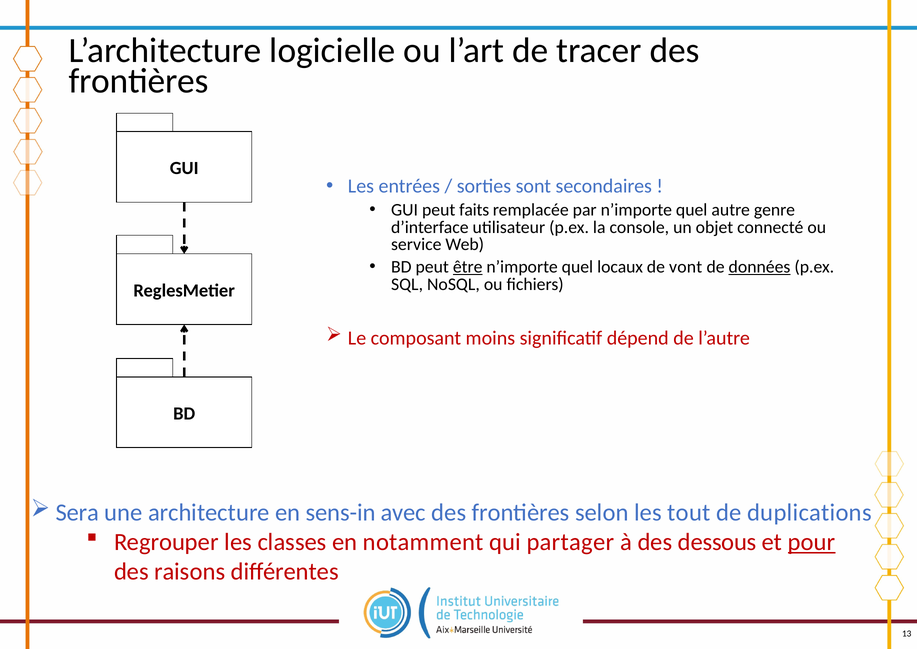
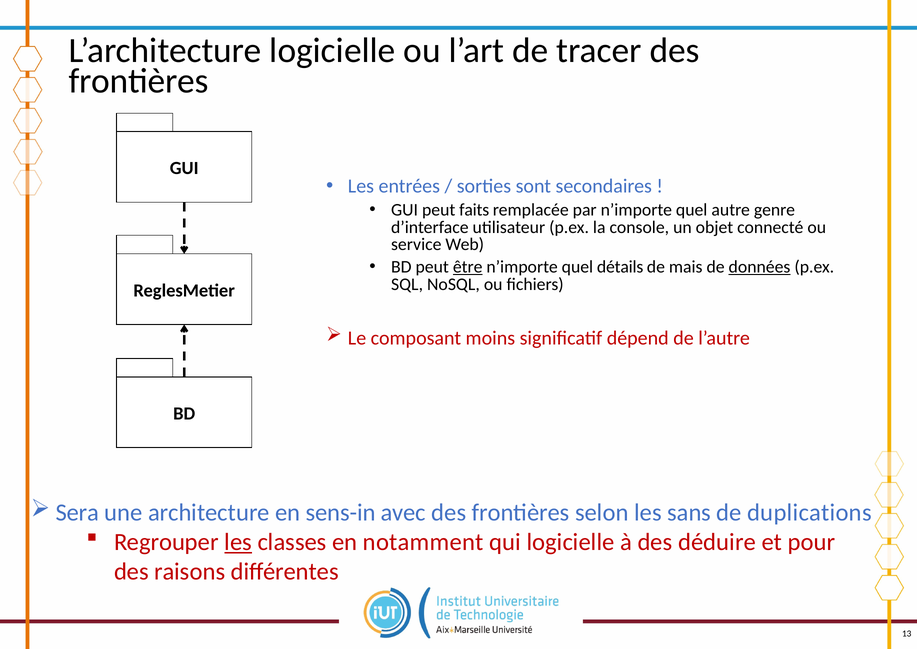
locaux: locaux -> détails (620, 267)
vont: vont -> mais (686, 267)
tout: tout -> sans (689, 512)
les underline: none -> present (238, 542)
qui partager: partager -> logicielle (571, 542)
dessous: dessous -> déduire (717, 542)
pour underline: present -> none (812, 542)
